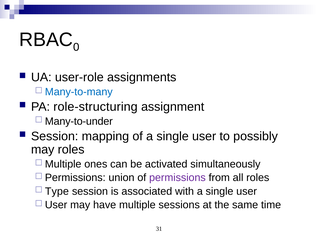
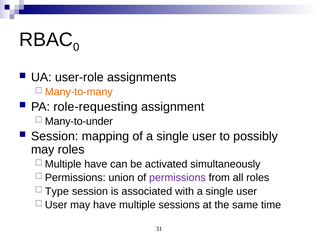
Many-to-many colour: blue -> orange (79, 92)
role-structuring: role-structuring -> role-requesting (95, 106)
Multiple ones: ones -> have (96, 164)
